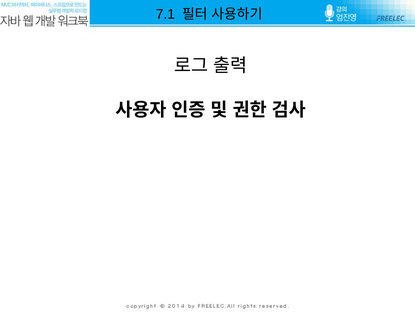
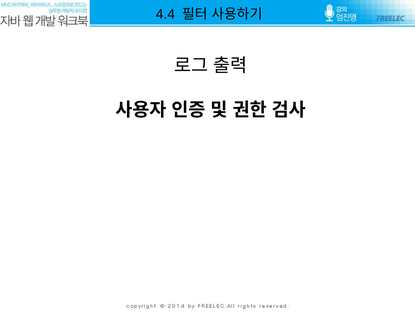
7.1: 7.1 -> 4.4 (165, 14)
